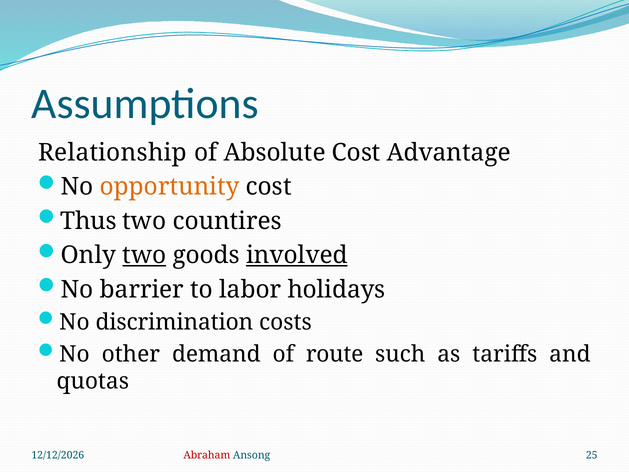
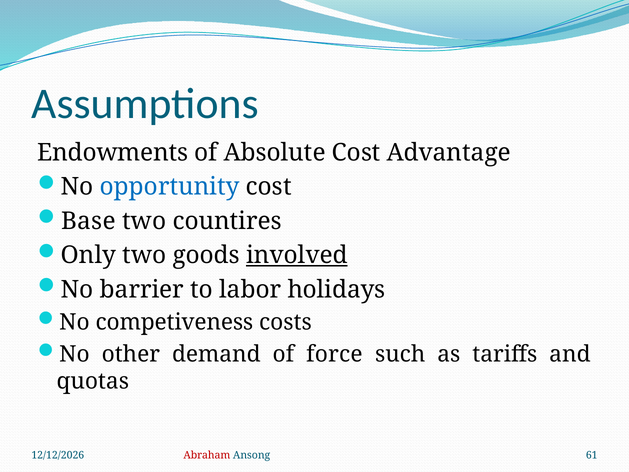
Relationship: Relationship -> Endowments (113, 153)
opportunity colour: orange -> blue (170, 187)
Thus: Thus -> Base (88, 221)
two underline: present -> none (144, 255)
discrimination: discrimination -> competiveness (174, 322)
route: route -> force (334, 354)
25: 25 -> 61 (592, 455)
